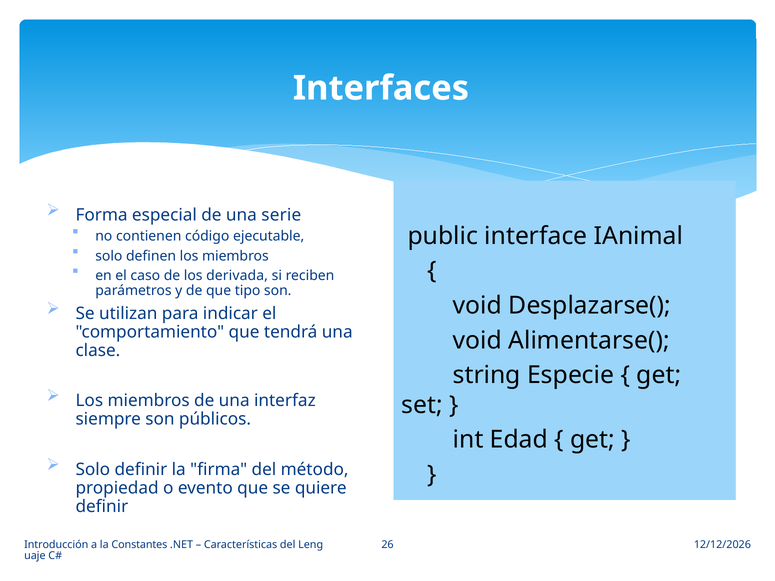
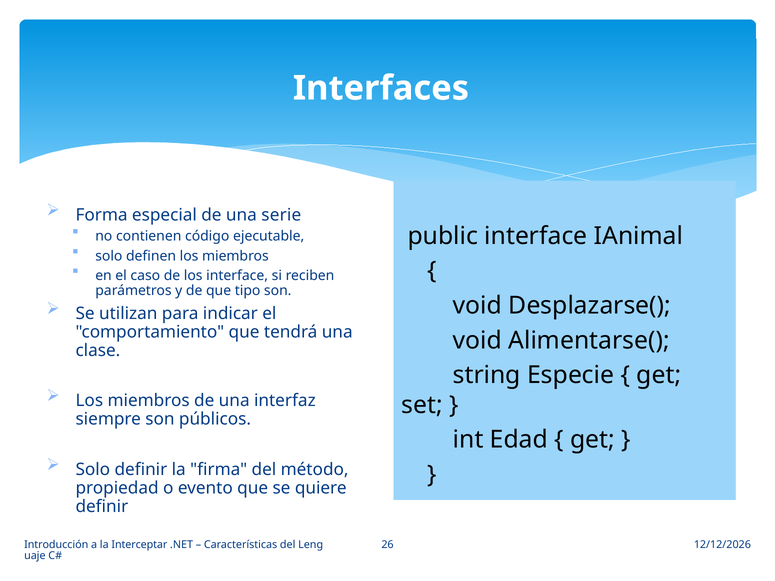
los derivada: derivada -> interface (237, 276)
Constantes: Constantes -> Interceptar (139, 545)
